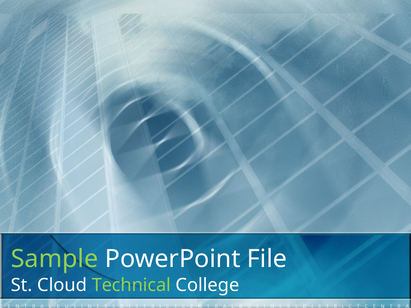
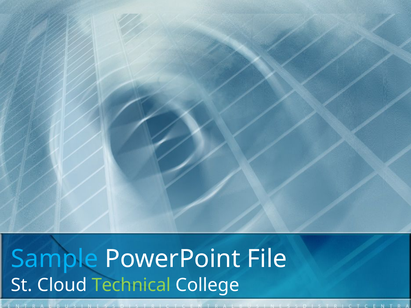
Sample colour: light green -> light blue (55, 259)
